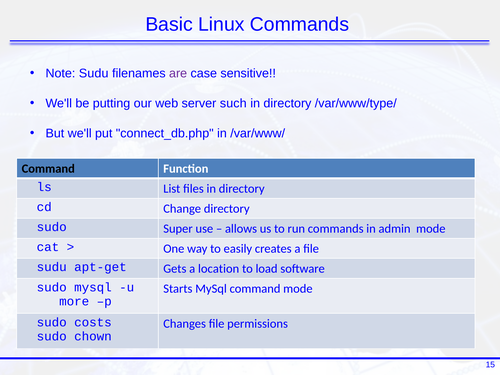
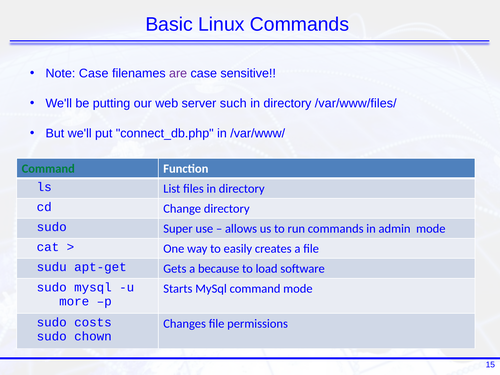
Note Sudu: Sudu -> Case (94, 73)
/var/www/type/: /var/www/type/ -> /var/www/files/ (356, 103)
Command colour: black -> green (48, 169)
location: location -> because (219, 269)
